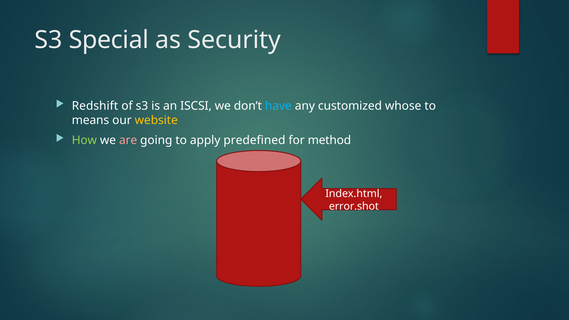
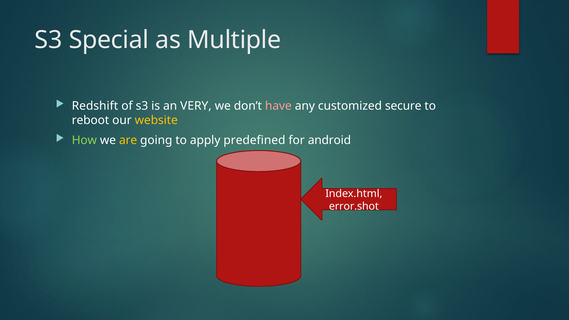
Security: Security -> Multiple (234, 40)
ISCSI: ISCSI -> VERY (196, 106)
have colour: light blue -> pink (278, 106)
whose: whose -> secure (403, 106)
means: means -> reboot (90, 120)
are colour: pink -> yellow (128, 140)
method: method -> android (329, 140)
